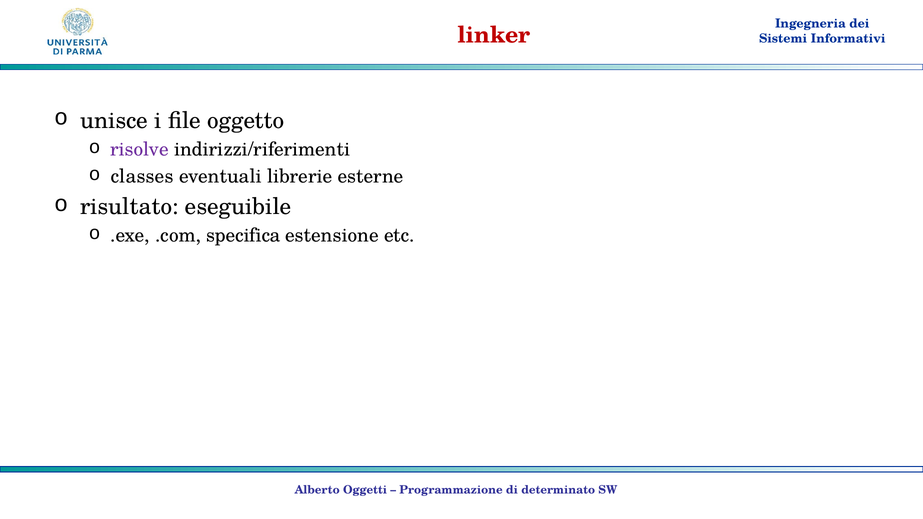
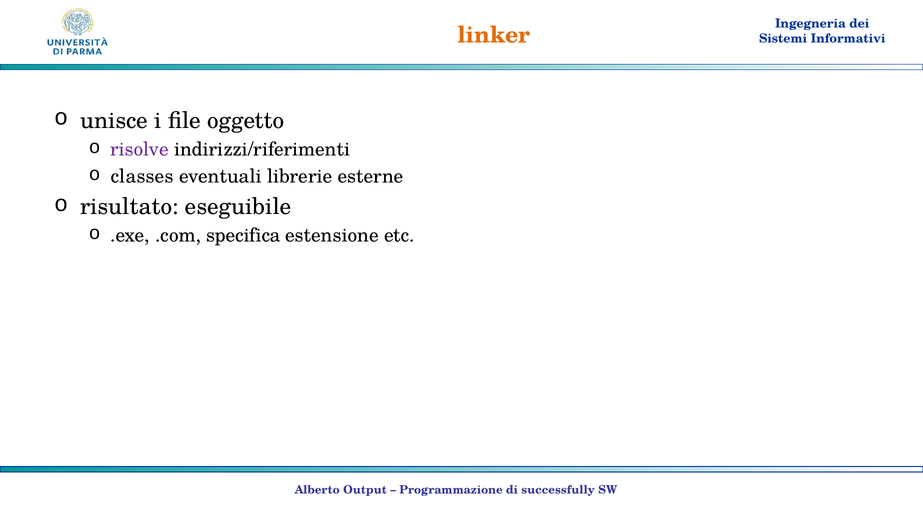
linker colour: red -> orange (494, 35)
Oggetti: Oggetti -> Output (365, 490)
determinato: determinato -> successfully (558, 490)
